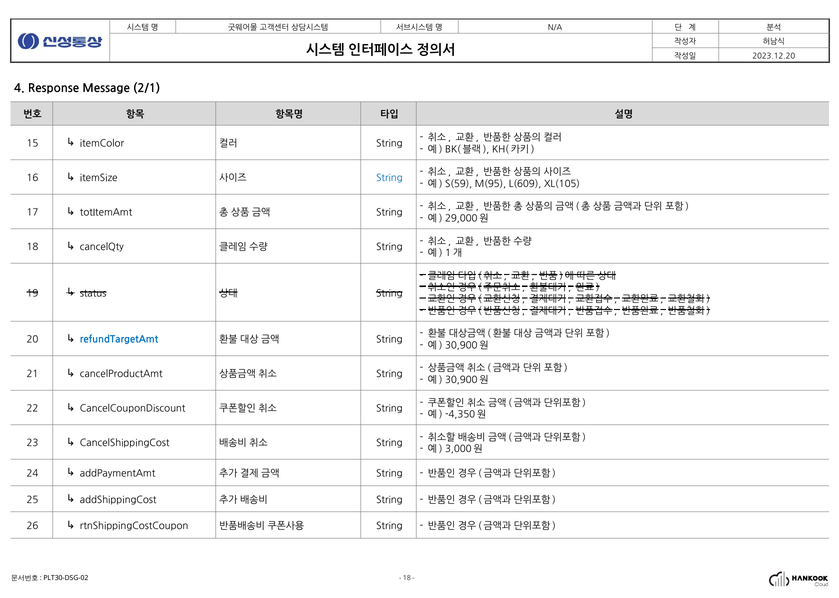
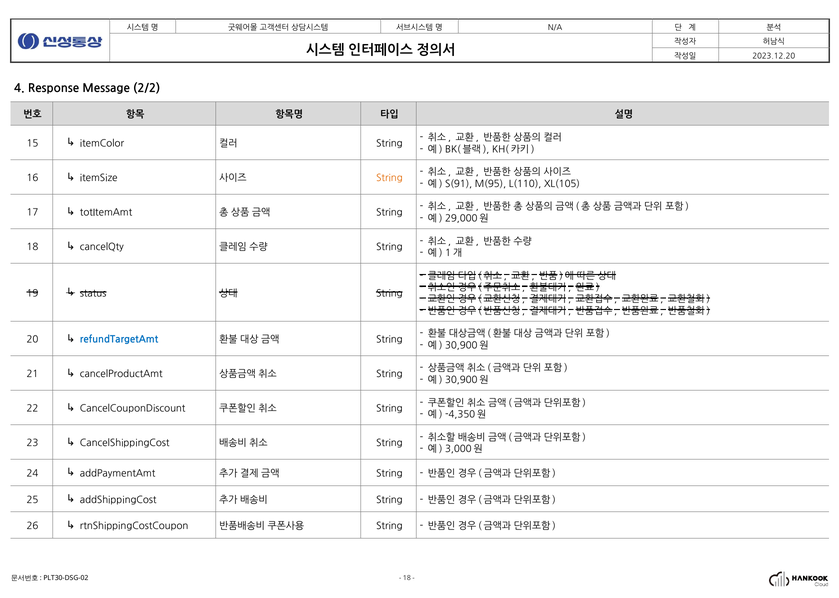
2/1: 2/1 -> 2/2 (147, 89)
String colour: blue -> orange (389, 178)
S(59: S(59 -> S(91 (459, 184)
L(609: L(609 -> L(110 (525, 184)
